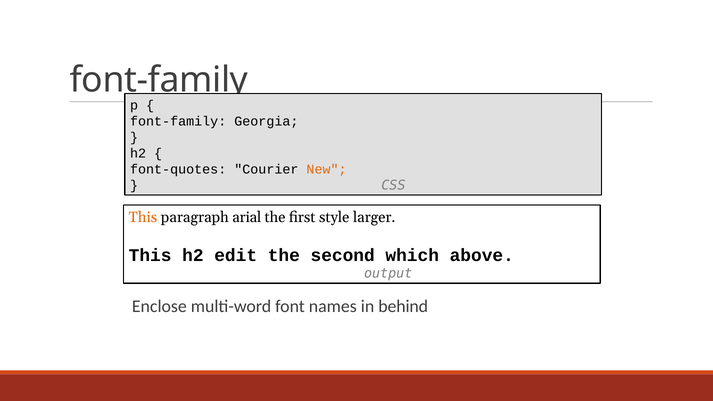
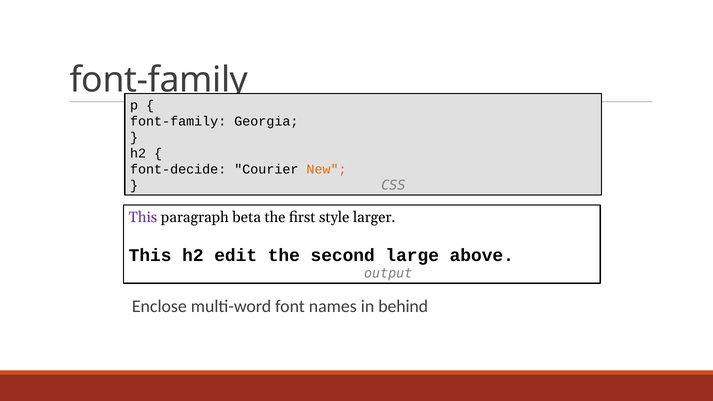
font-quotes: font-quotes -> font-decide (178, 169)
This colour: orange -> purple (143, 218)
arial: arial -> beta (247, 218)
which: which -> large (412, 255)
